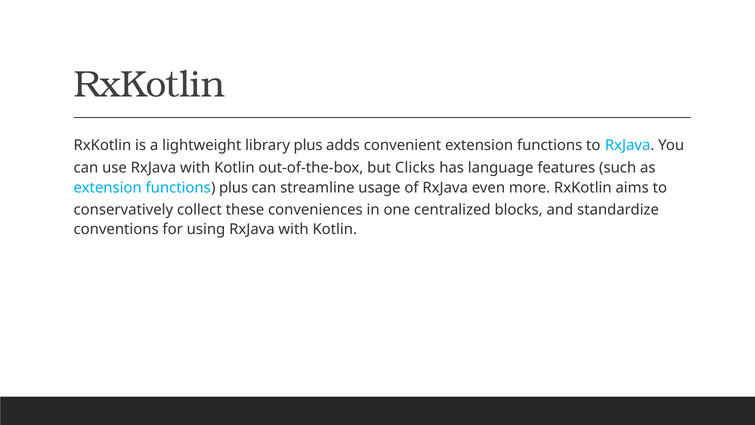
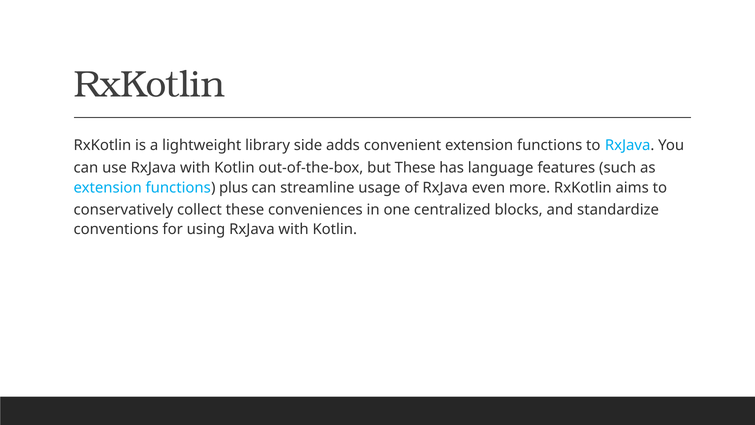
library plus: plus -> side (308, 145)
but Clicks: Clicks -> These (415, 167)
